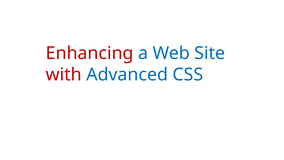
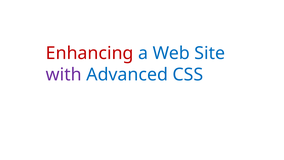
with colour: red -> purple (64, 74)
